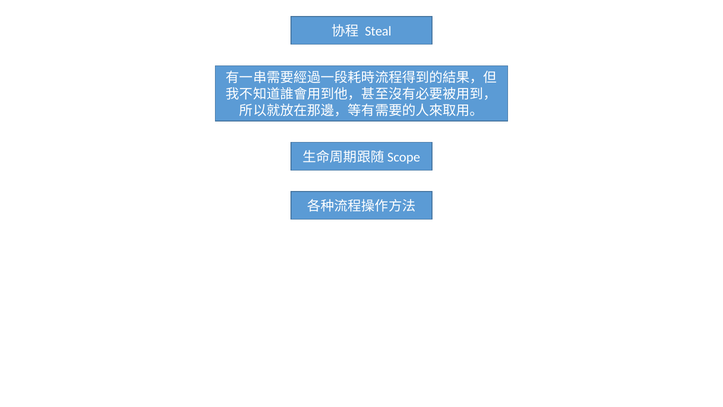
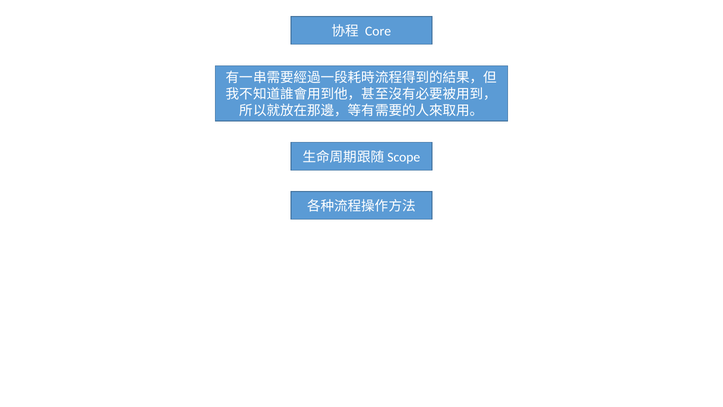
Steal: Steal -> Core (378, 31)
